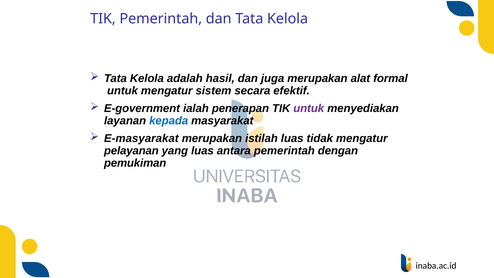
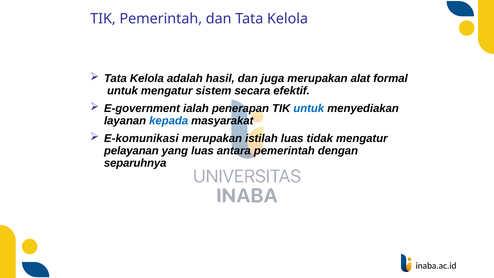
untuk colour: purple -> blue (309, 108)
E-masyarakat: E-masyarakat -> E-komunikasi (141, 138)
pemukiman: pemukiman -> separuhnya (135, 163)
